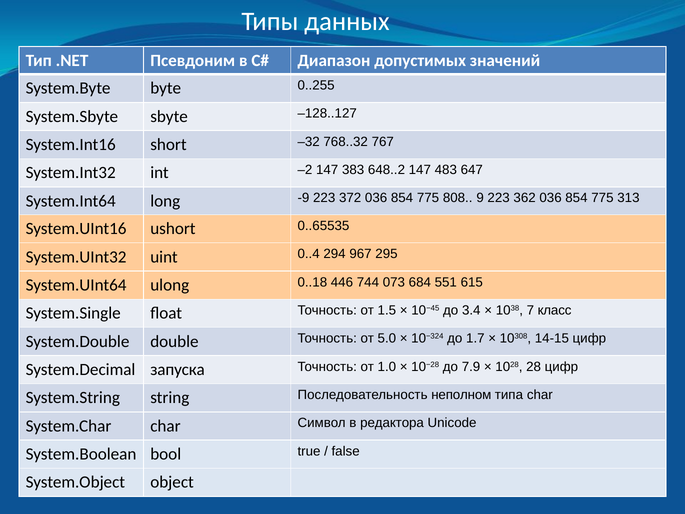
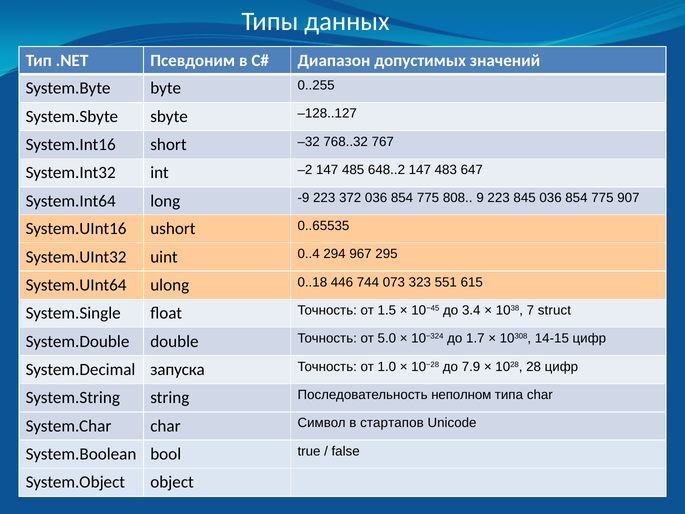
383: 383 -> 485 (353, 170)
362: 362 -> 845 (525, 198)
313: 313 -> 907 (628, 198)
684: 684 -> 323 (420, 282)
класс: класс -> struct (554, 310)
редактора: редактора -> стартапов (392, 423)
